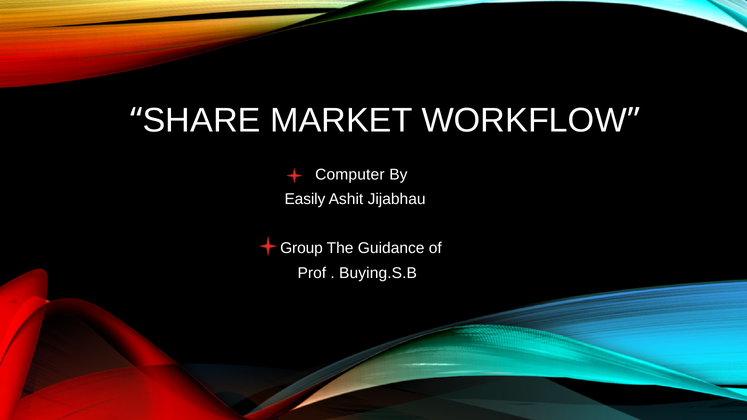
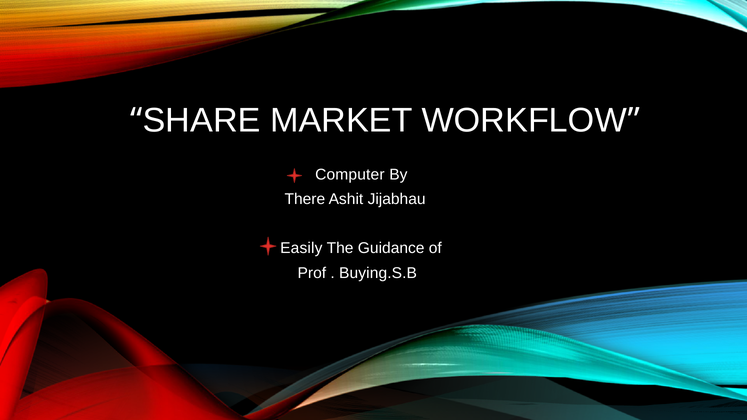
Easily: Easily -> There (305, 199)
Group: Group -> Easily (301, 248)
